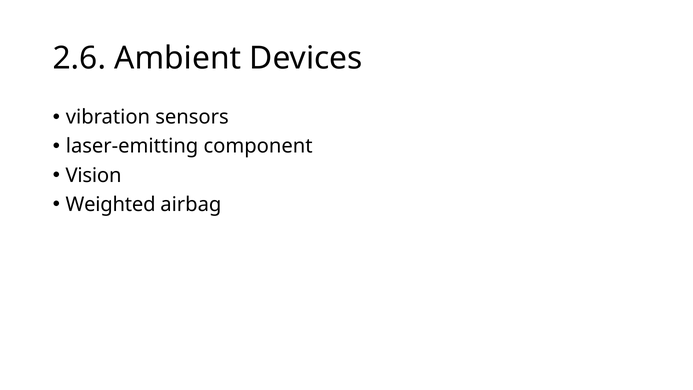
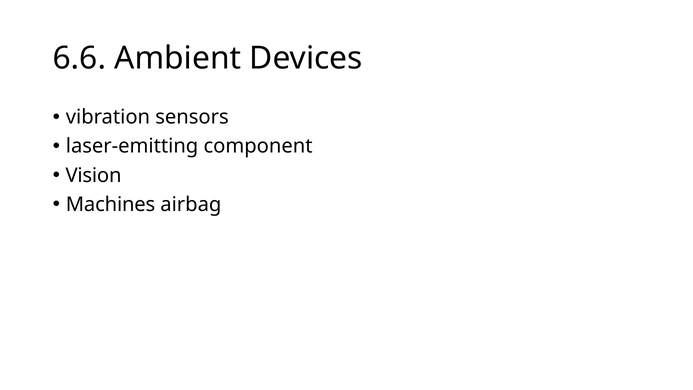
2.6: 2.6 -> 6.6 (79, 58)
Weighted: Weighted -> Machines (111, 204)
